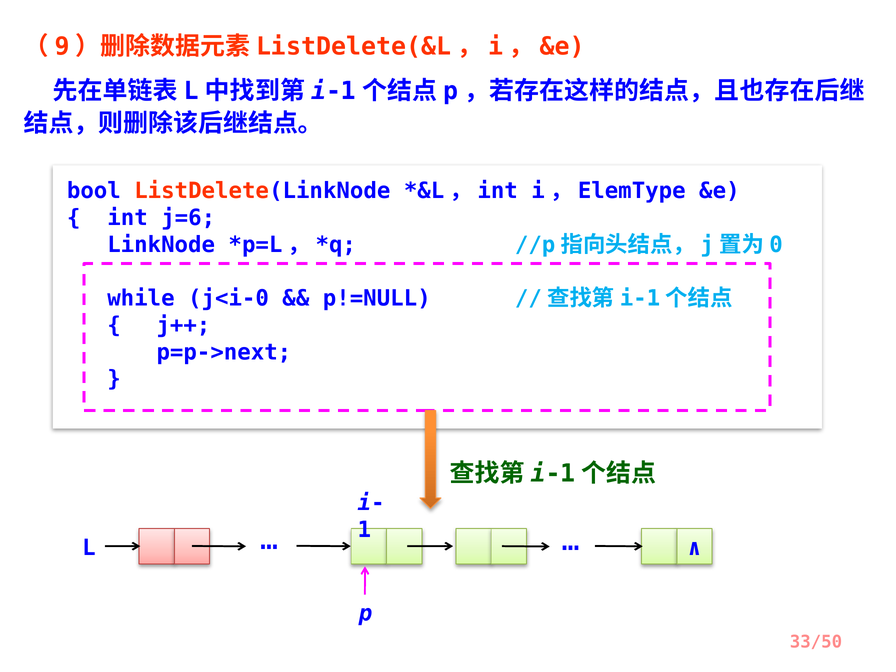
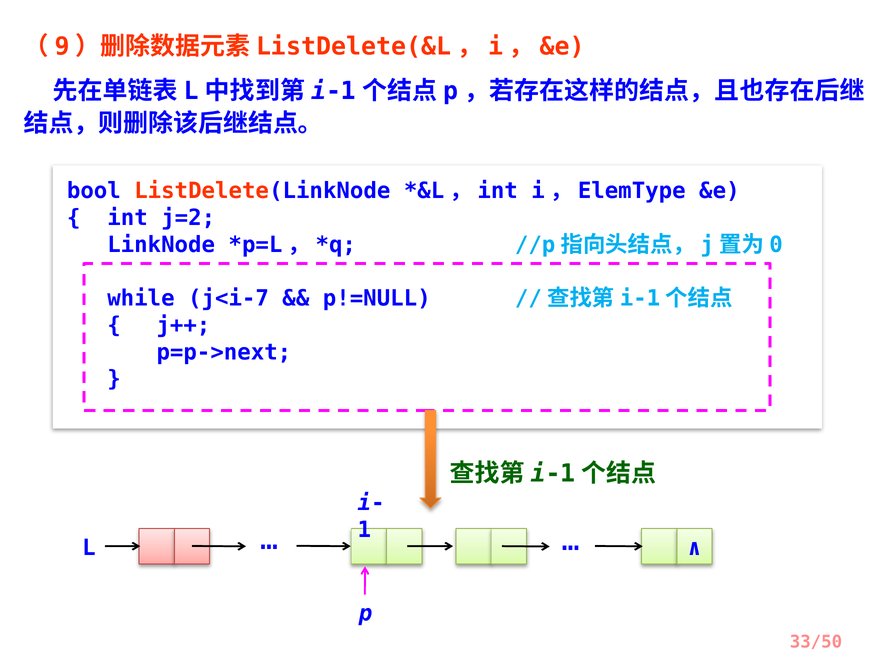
j=6: j=6 -> j=2 (188, 218)
j<i-0: j<i-0 -> j<i-7 (228, 298)
